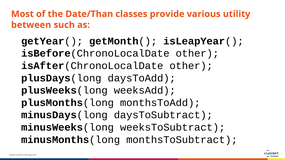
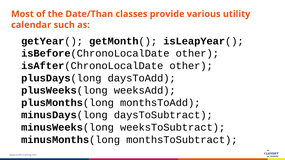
between: between -> calendar (31, 25)
